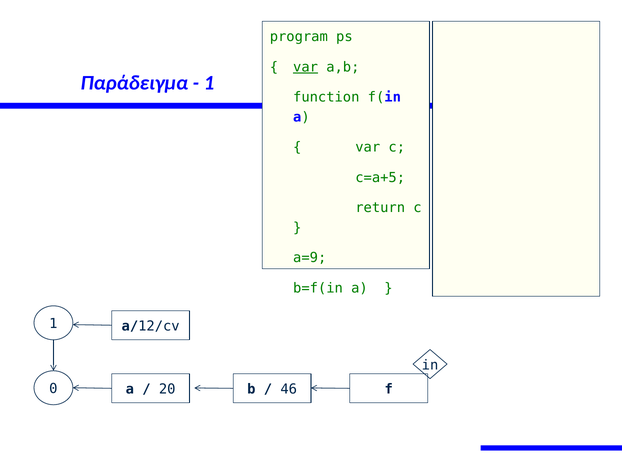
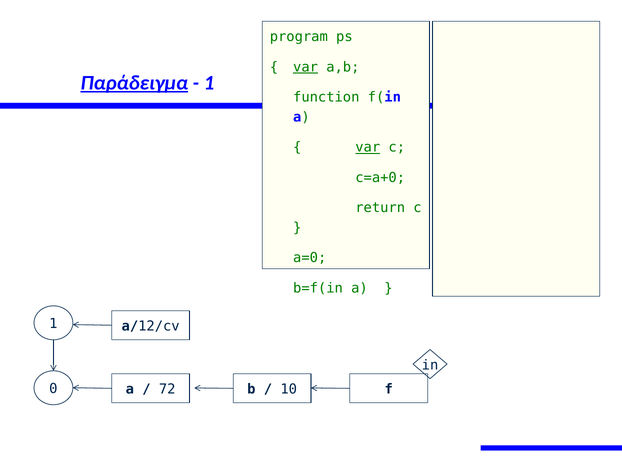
Παράδειγμα underline: none -> present (134, 83)
var underline: none -> present (368, 148)
c=a+5: c=a+5 -> c=a+0 (380, 178)
a=9: a=9 -> a=0 (310, 258)
20: 20 -> 72 (167, 390)
46: 46 -> 10 (289, 390)
